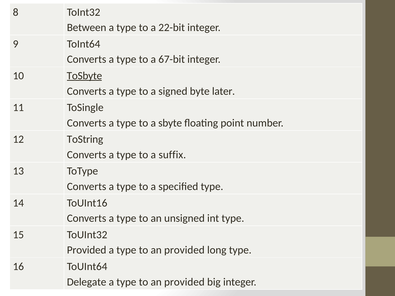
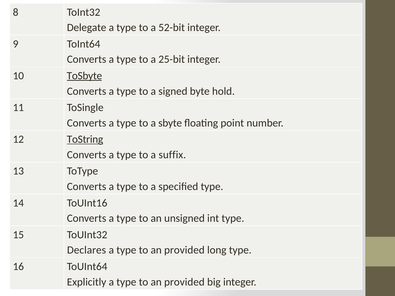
Between: Between -> Delegate (87, 28)
22-bit: 22-bit -> 52-bit (172, 28)
67-bit: 67-bit -> 25-bit (172, 59)
later: later -> hold (223, 91)
ToString underline: none -> present (85, 139)
Provided: Provided -> Declares (87, 250)
Delegate: Delegate -> Explicitly (87, 282)
